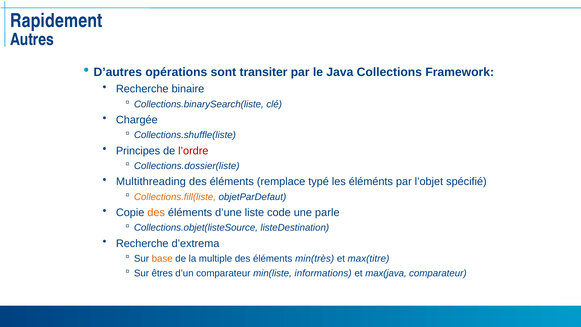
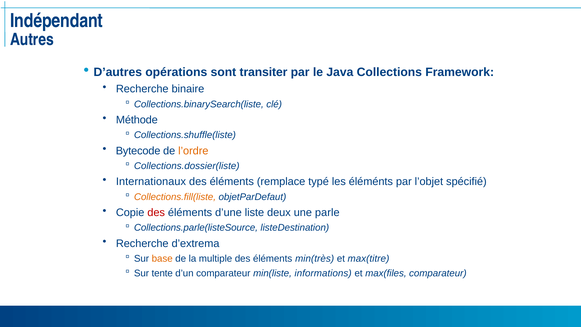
Rapidement: Rapidement -> Indépendant (56, 21)
Chargée: Chargée -> Méthode (137, 120)
Principes: Principes -> Bytecode (138, 151)
l’ordre colour: red -> orange (193, 151)
Multithreading: Multithreading -> Internationaux (151, 182)
des colour: orange -> red (156, 212)
code: code -> deux (279, 212)
Collections.objet(listeSource: Collections.objet(listeSource -> Collections.parle(listeSource (196, 228)
êtres: êtres -> tente (162, 273)
max(java: max(java -> max(files (386, 273)
